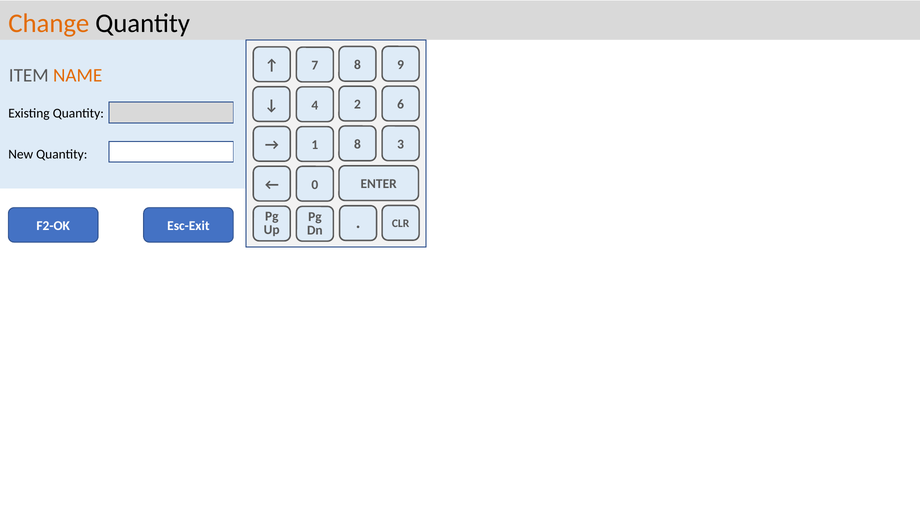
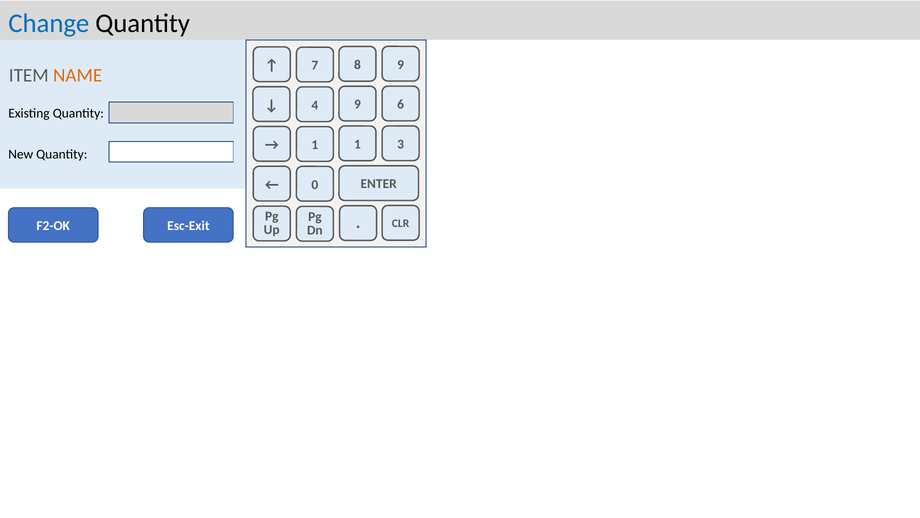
Change colour: orange -> blue (49, 23)
4 2: 2 -> 9 (357, 104)
1 8: 8 -> 1 (357, 144)
